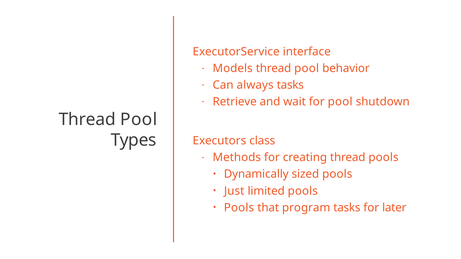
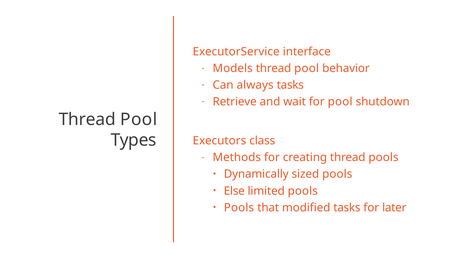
Just: Just -> Else (234, 191)
program: program -> modified (306, 208)
